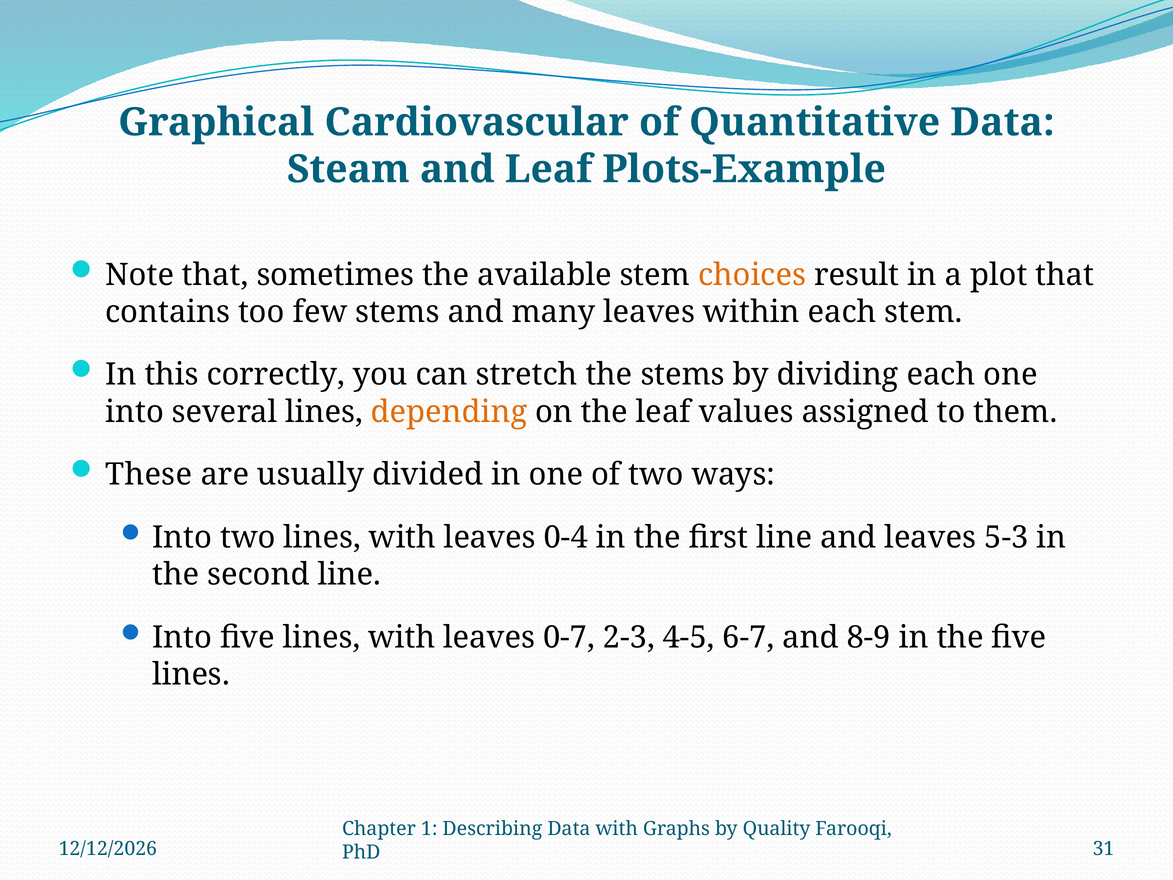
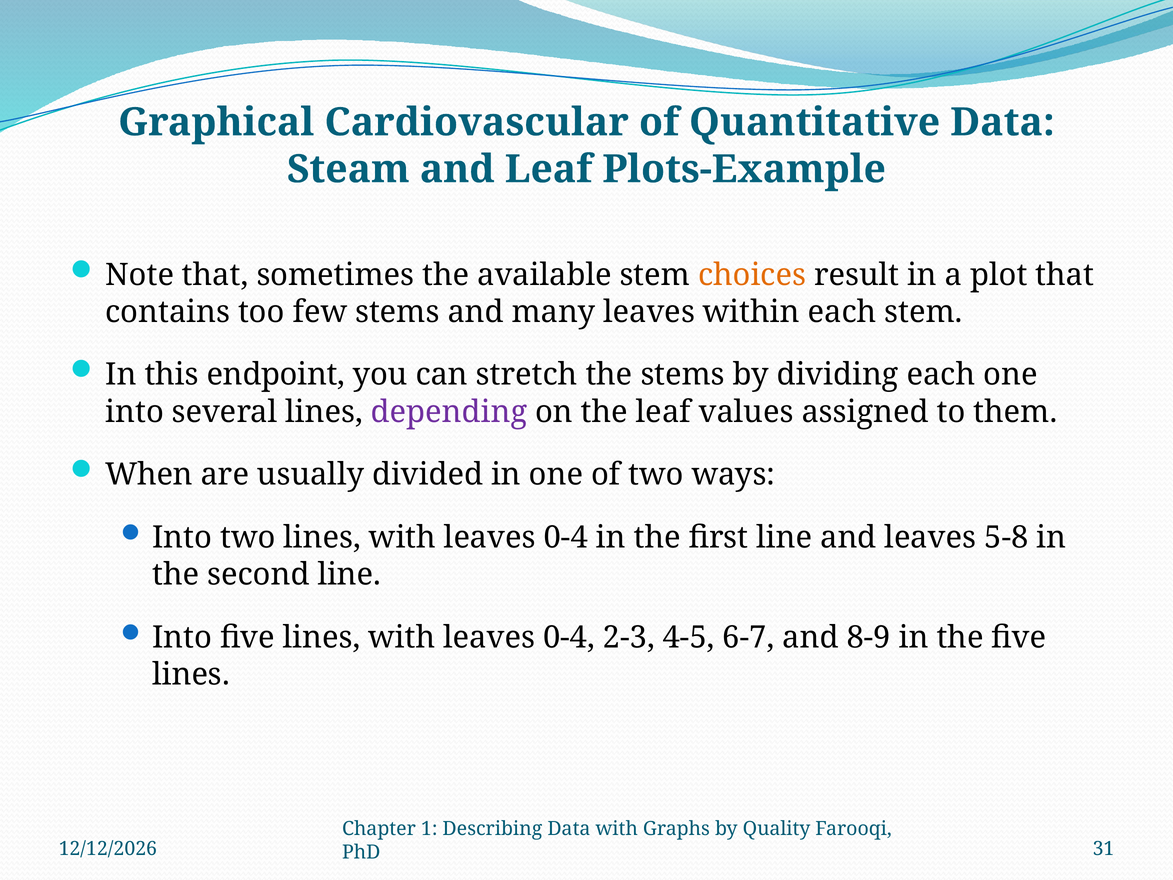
correctly: correctly -> endpoint (276, 375)
depending colour: orange -> purple (449, 412)
These: These -> When (149, 475)
5-3: 5-3 -> 5-8 (1006, 537)
0-7: 0-7 -> 0-4 (569, 637)
